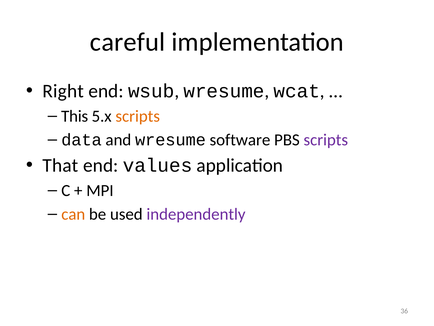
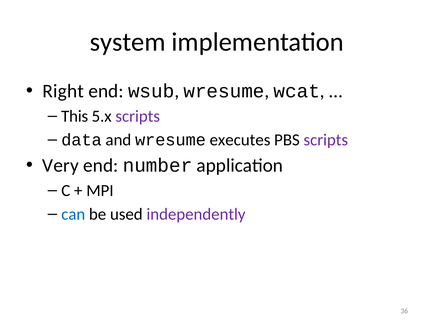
careful: careful -> system (128, 42)
scripts colour: orange -> purple (138, 116)
software: software -> executes (240, 140)
That: That -> Very (61, 165)
values: values -> number (157, 165)
can colour: orange -> blue (73, 214)
